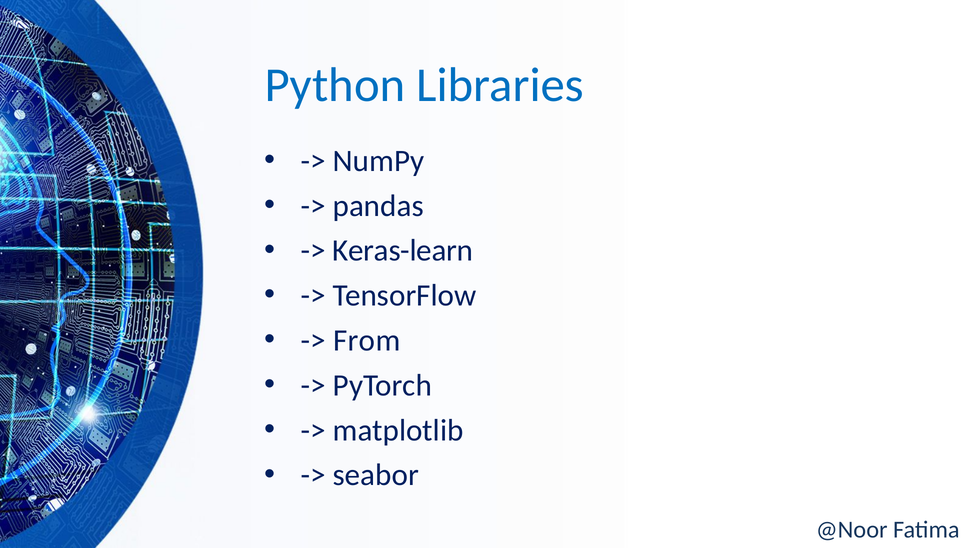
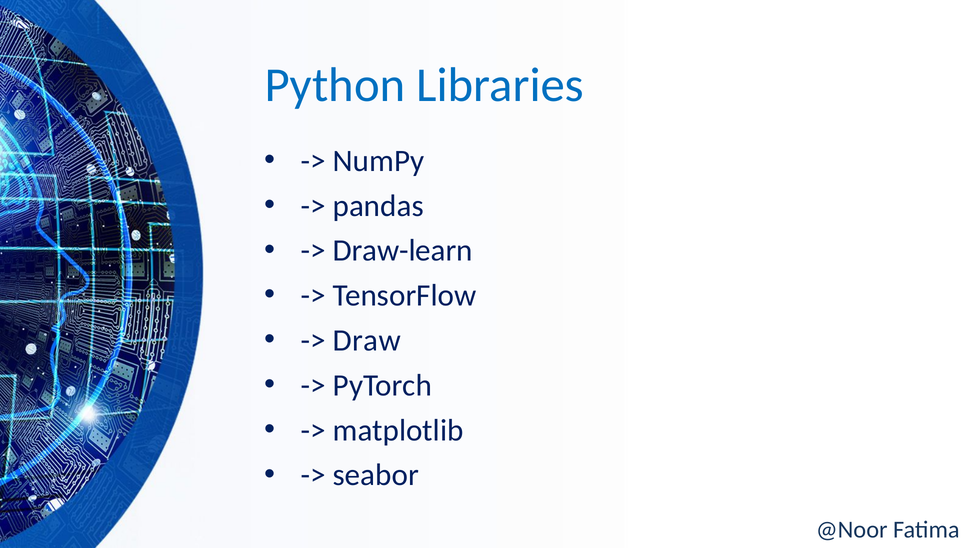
Keras-learn: Keras-learn -> Draw-learn (403, 251)
From: From -> Draw (367, 340)
